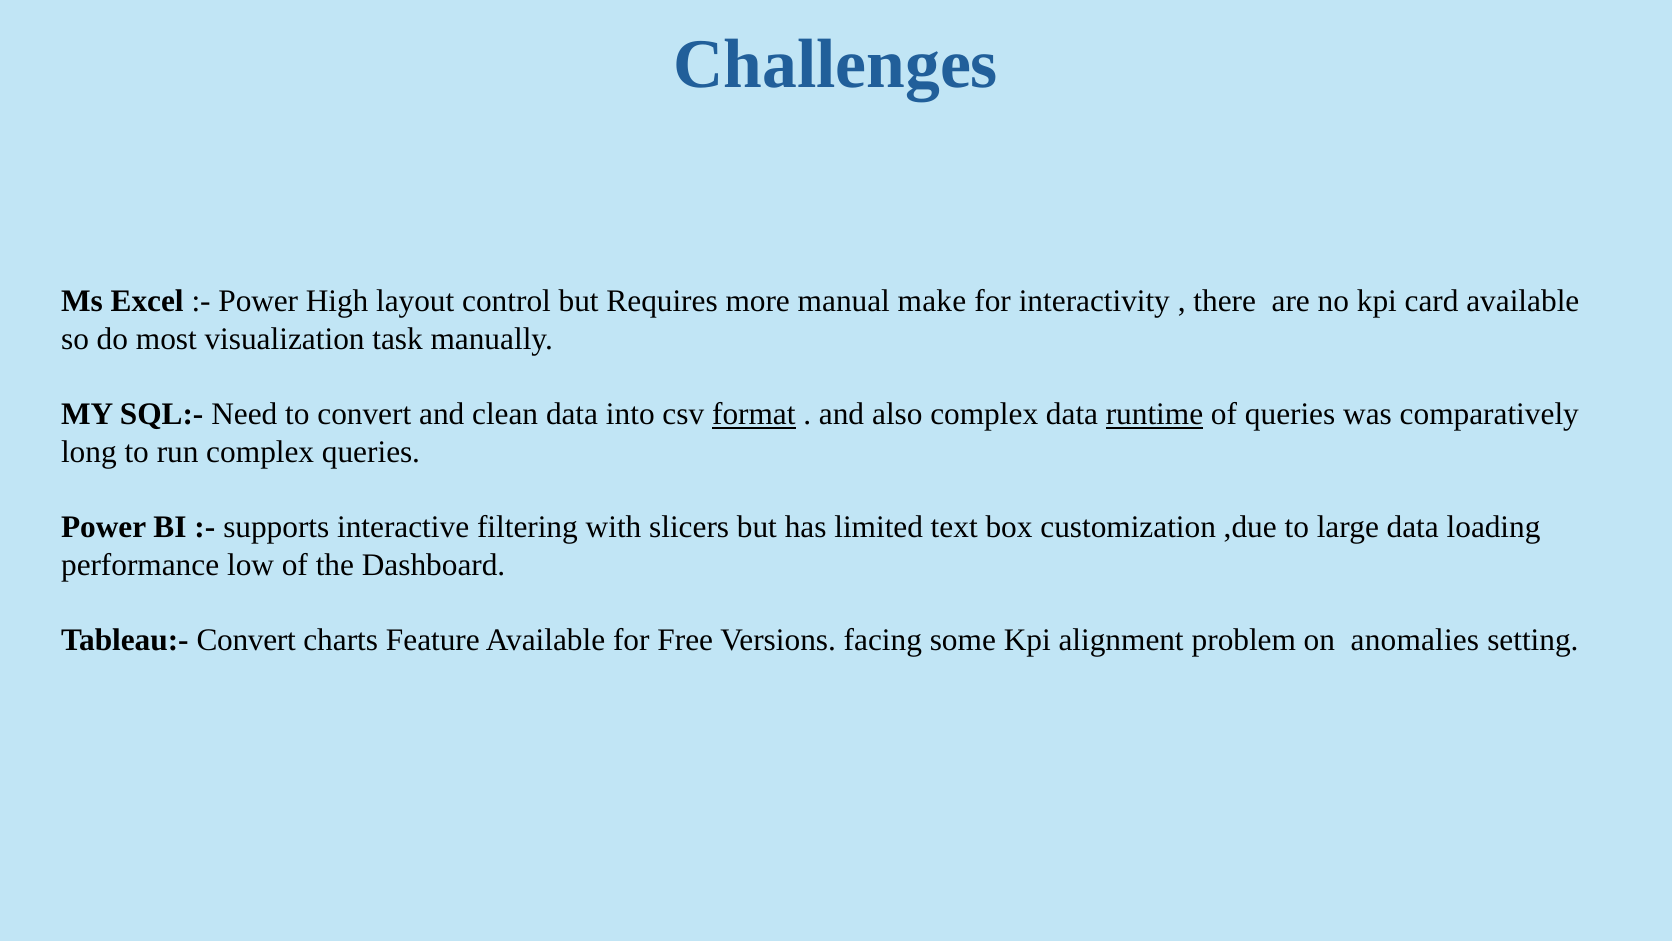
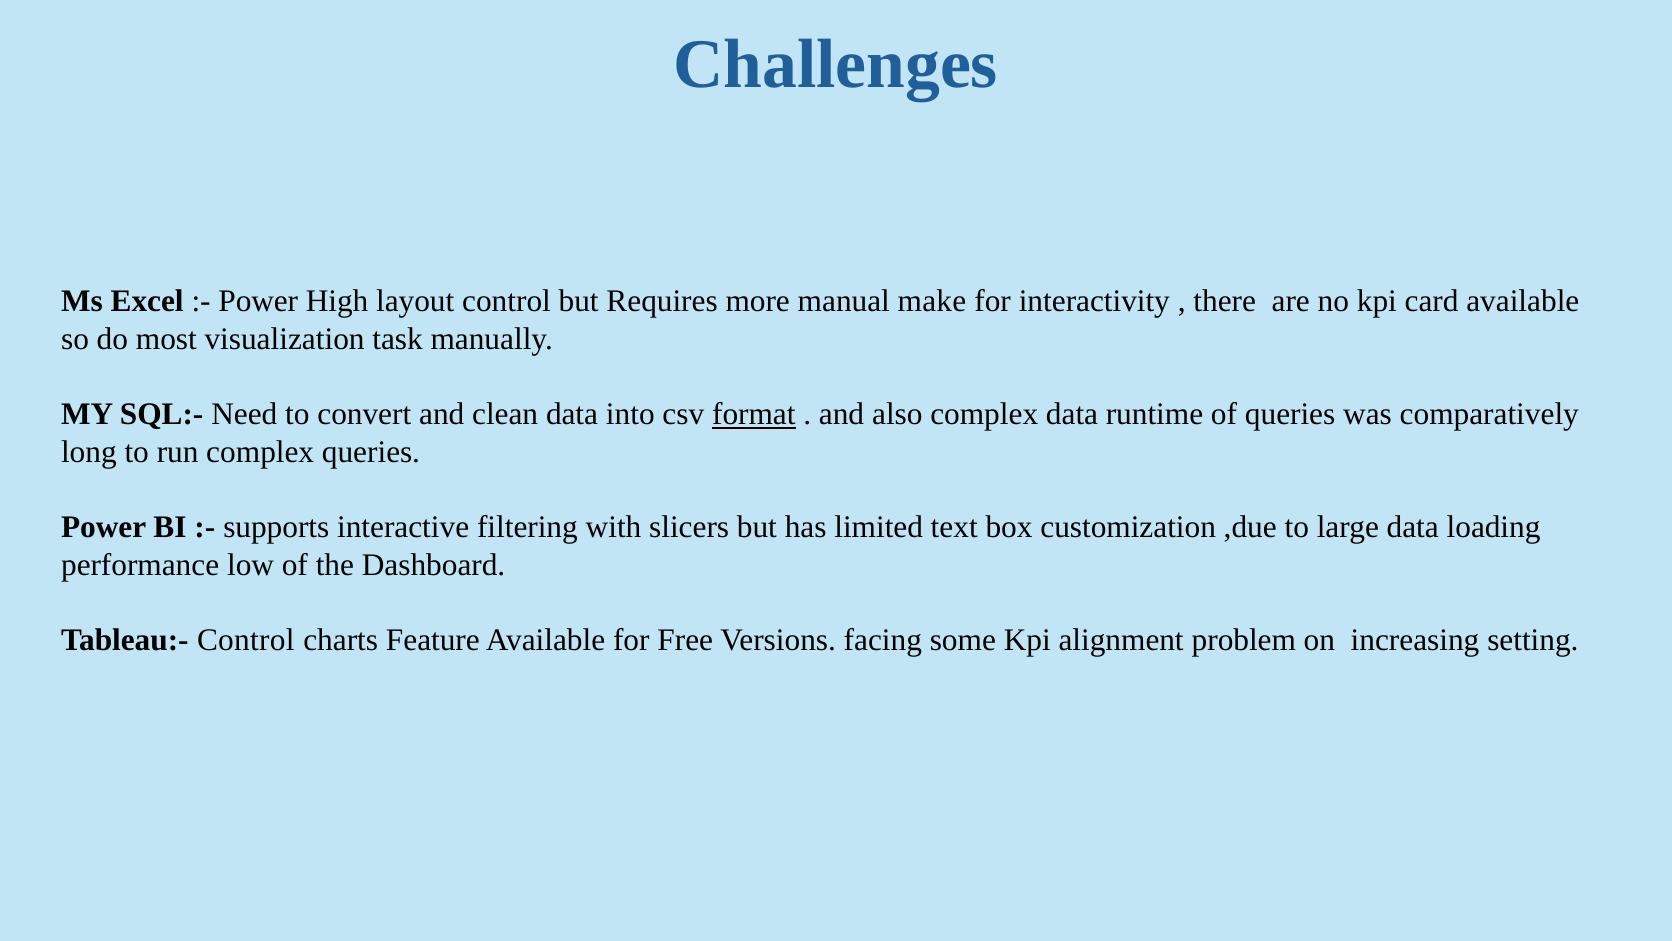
runtime underline: present -> none (1154, 414)
Tableau:- Convert: Convert -> Control (246, 640)
anomalies: anomalies -> increasing (1415, 640)
